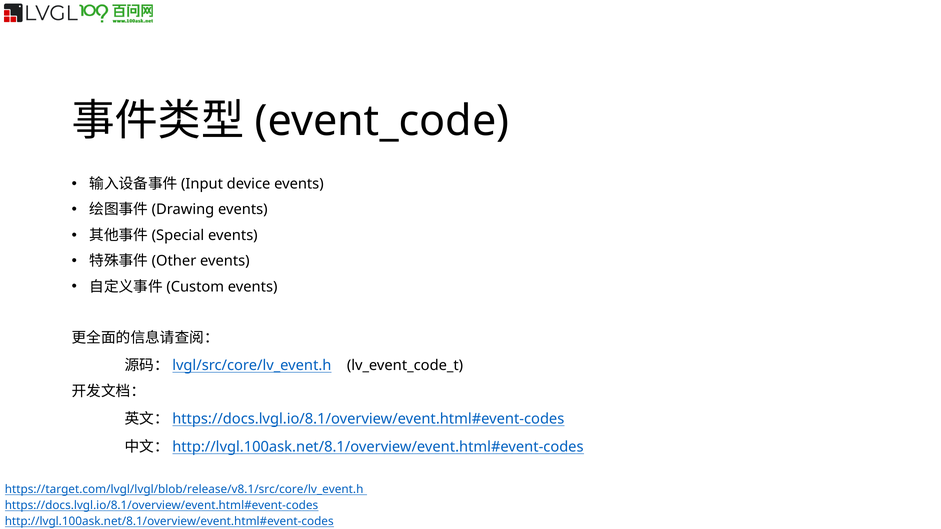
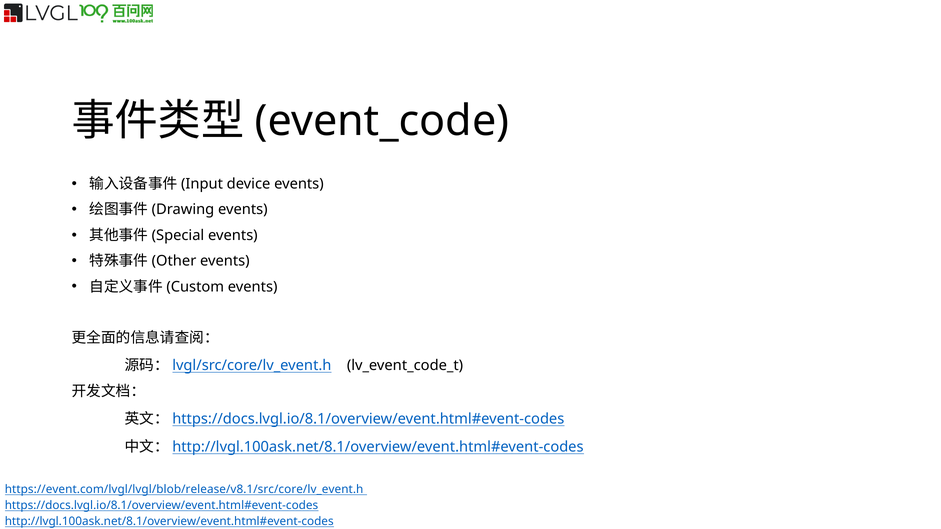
https://target.com/lvgl/lvgl/blob/release/v8.1/src/core/lv_event.h: https://target.com/lvgl/lvgl/blob/release/v8.1/src/core/lv_event.h -> https://event.com/lvgl/lvgl/blob/release/v8.1/src/core/lv_event.h (184, 490)
